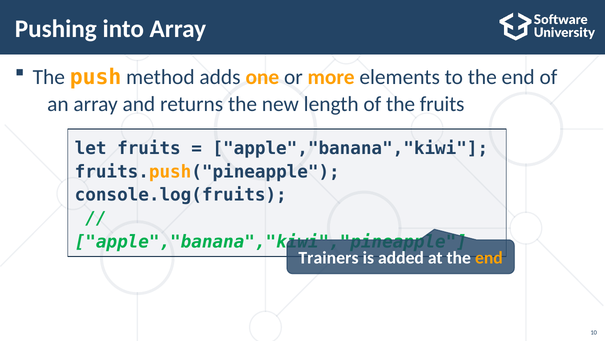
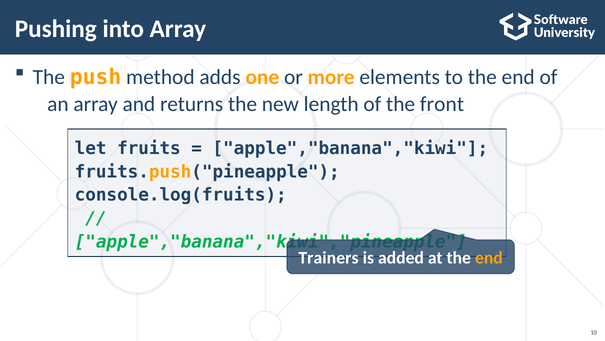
the fruits: fruits -> front (442, 104)
